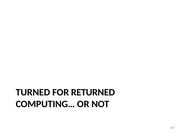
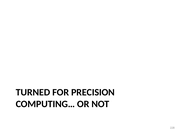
RETURNED: RETURNED -> PRECISION (93, 93)
